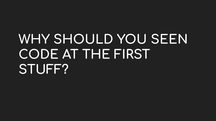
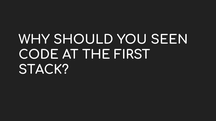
STUFF: STUFF -> STACK (44, 70)
